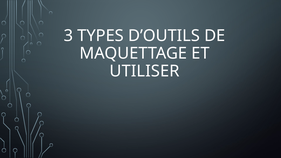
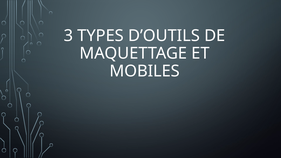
UTILISER: UTILISER -> MOBILES (145, 71)
